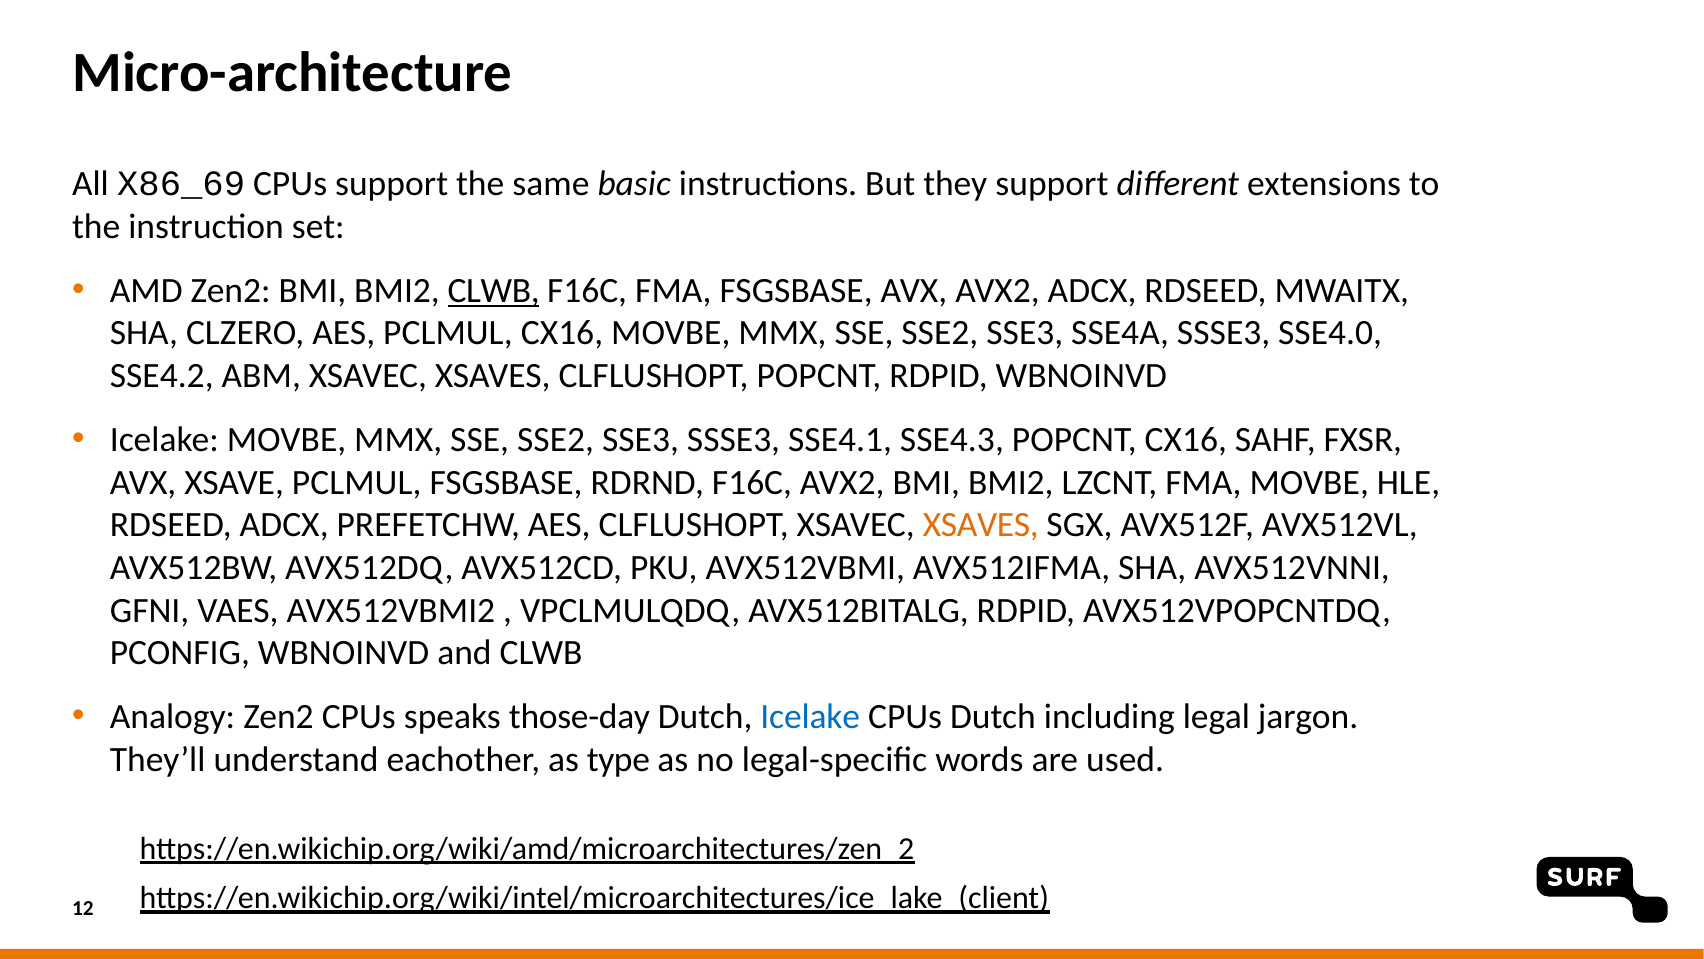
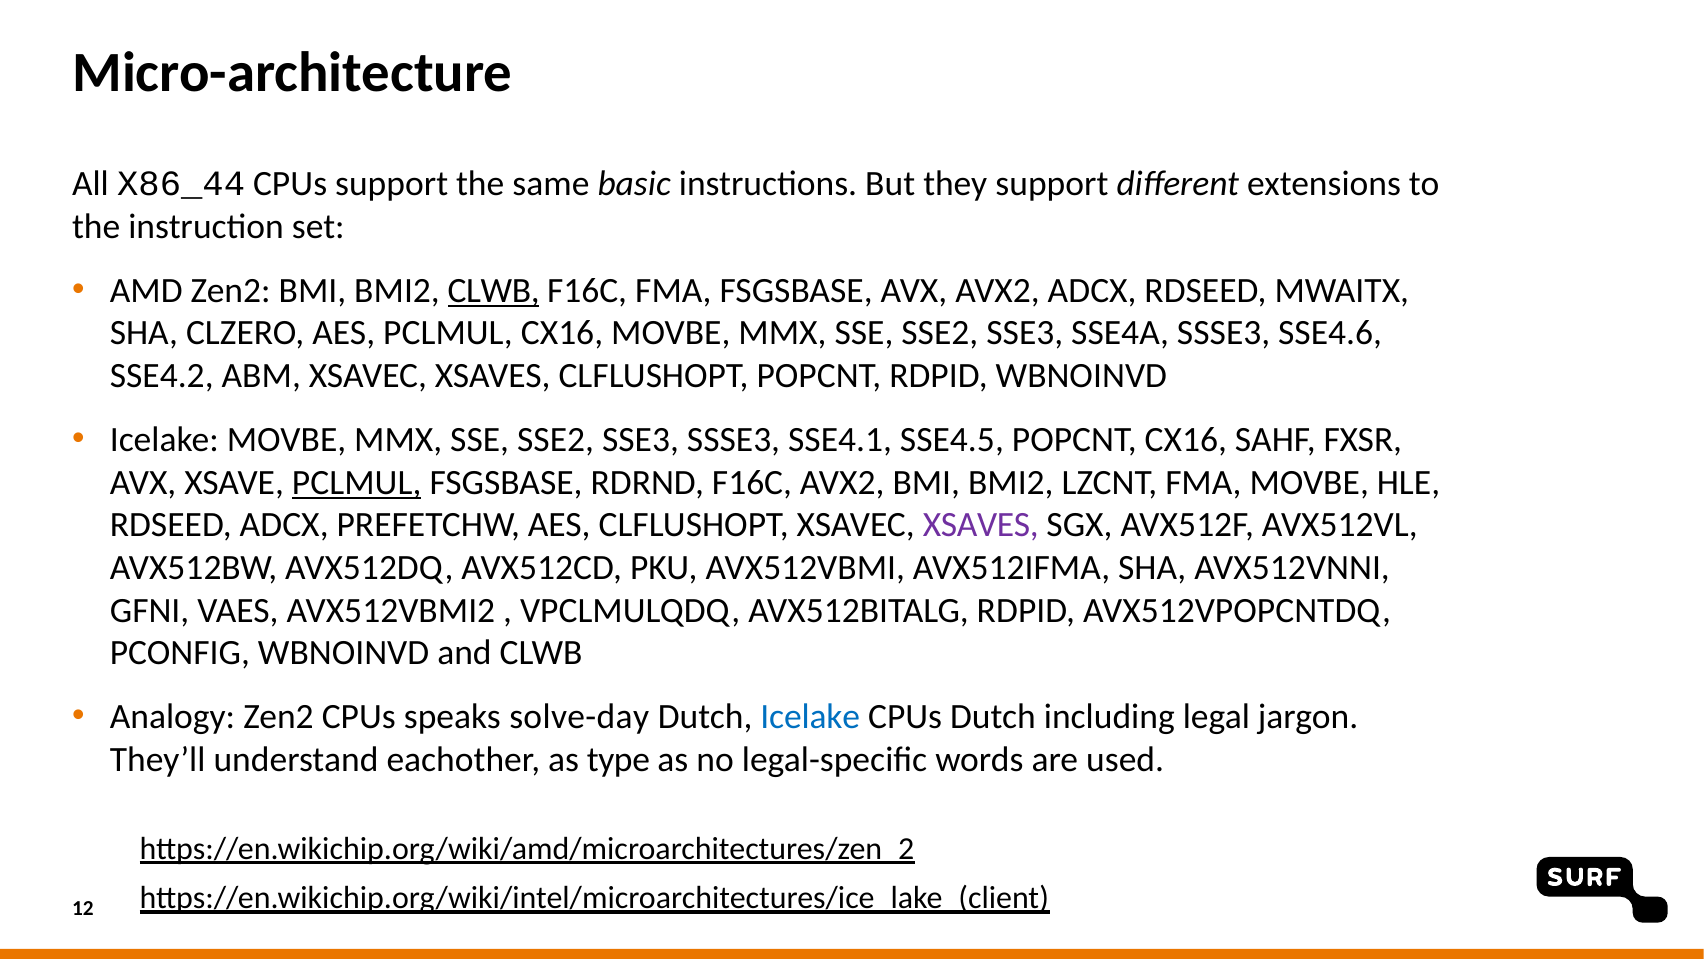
X86_69: X86_69 -> X86_44 (181, 184)
SSE4.0: SSE4.0 -> SSE4.6 (1330, 333)
SSE4.3: SSE4.3 -> SSE4.5 (952, 440)
PCLMUL underline: none -> present (357, 482)
XSAVES colour: orange -> purple (981, 525)
those-day: those-day -> solve-day (579, 717)
